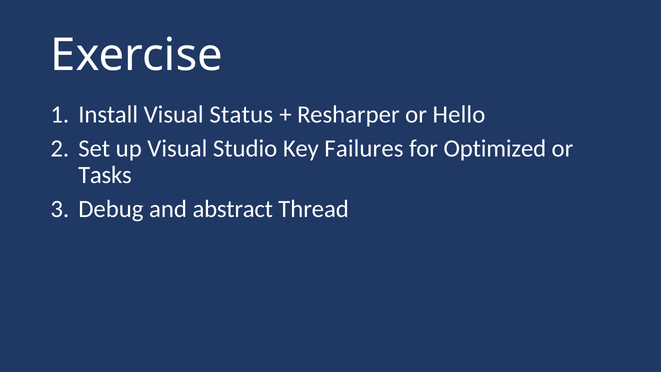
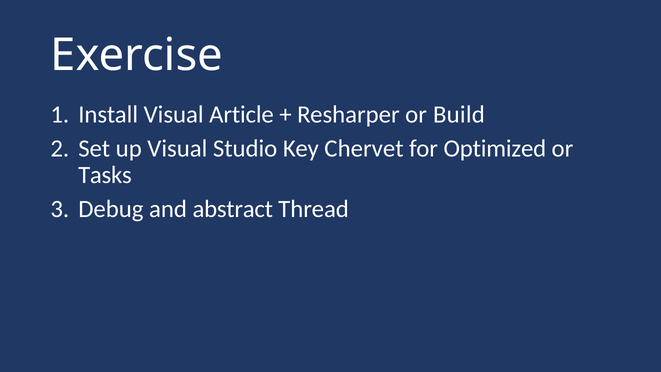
Status: Status -> Article (241, 115)
Hello: Hello -> Build (459, 115)
Failures: Failures -> Chervet (364, 148)
